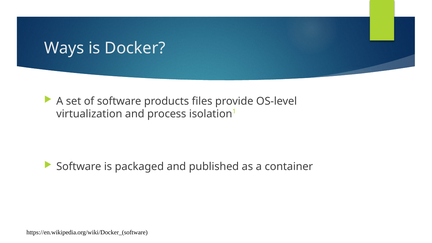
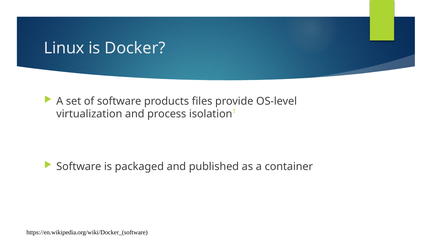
Ways: Ways -> Linux (64, 48)
